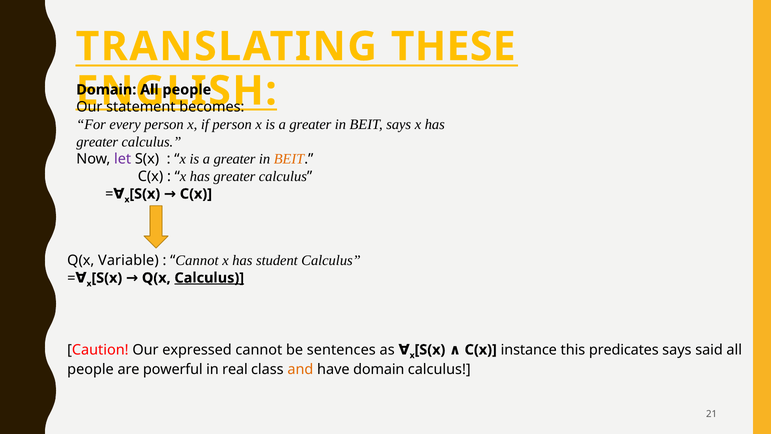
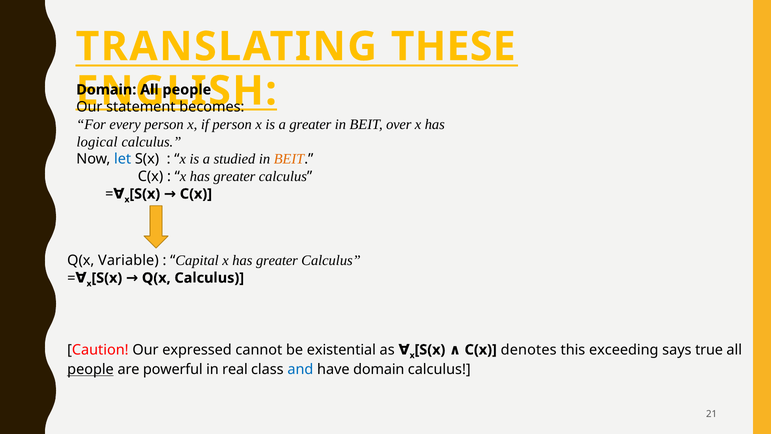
BEIT says: says -> over (399, 124)
greater: greater -> logical (97, 142)
let colour: purple -> blue (123, 159)
greater: greater -> studied (234, 159)
Cannot: Cannot -> Capital (197, 260)
student: student -> greater (277, 260)
Calculus underline: present -> none (209, 278)
instance: instance -> denotes (529, 350)
predicates: predicates -> exceeding (624, 350)
said: said -> true (709, 350)
sentences: sentences -> existential (341, 350)
people underline: none -> present (91, 369)
and colour: orange -> blue (300, 369)
